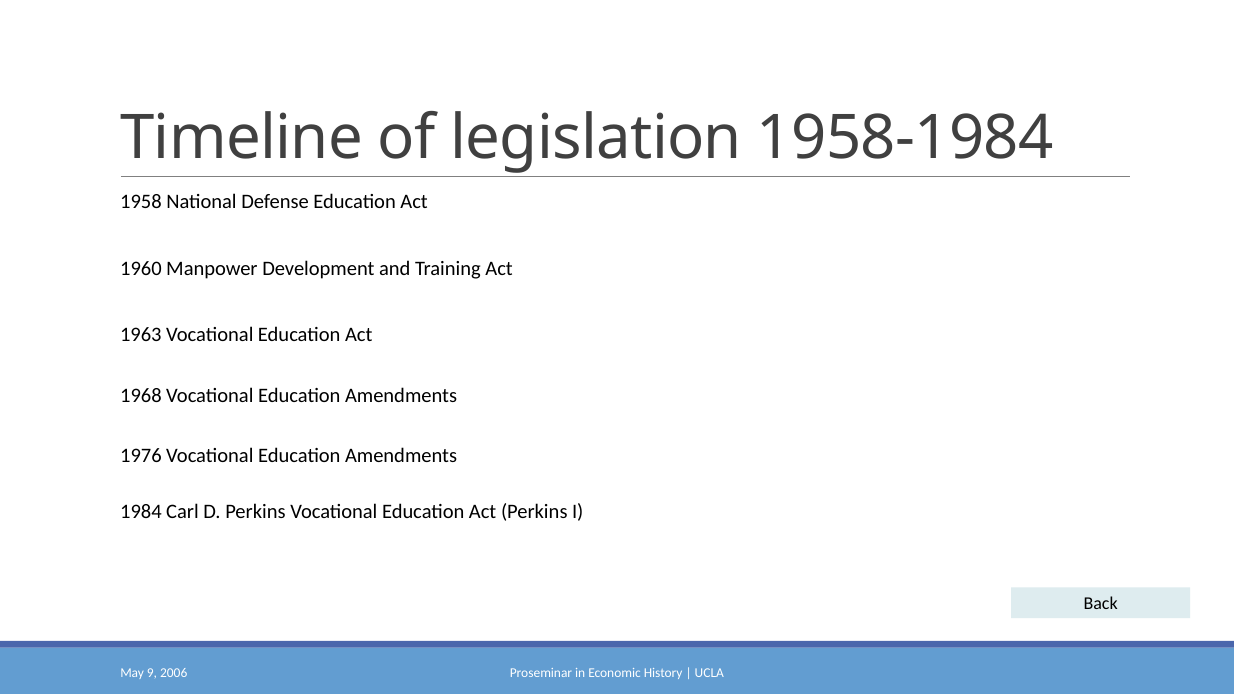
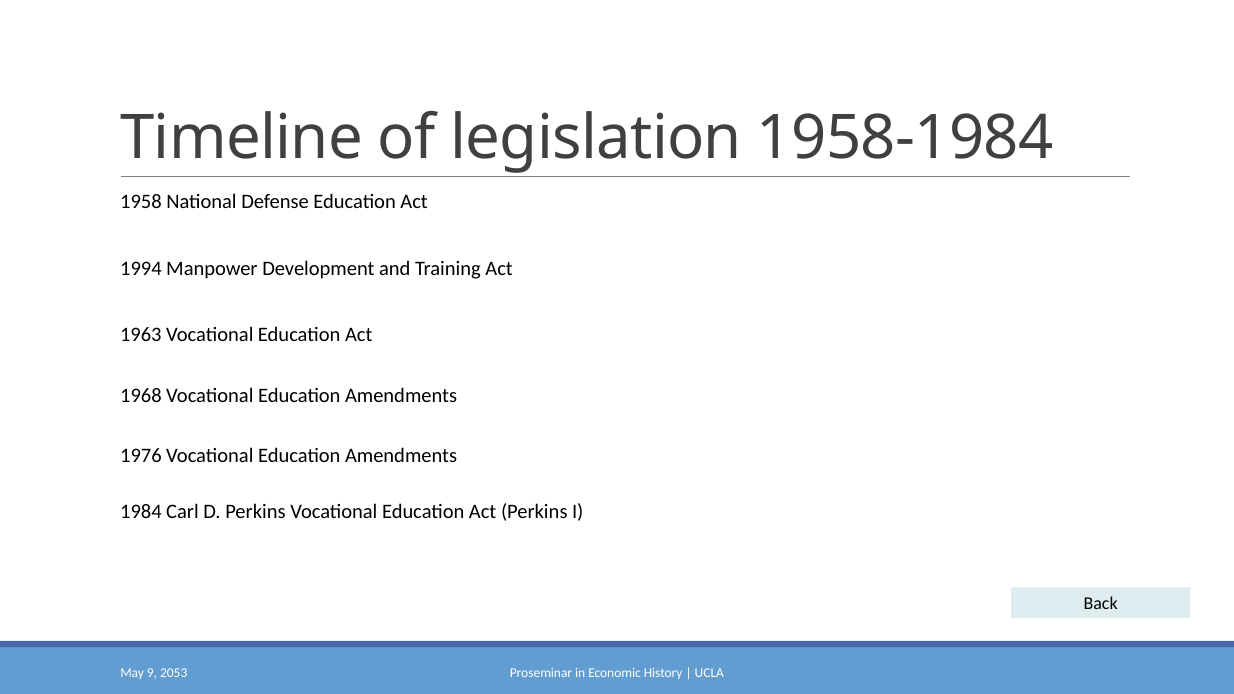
1960: 1960 -> 1994 (141, 269)
2006: 2006 -> 2053 (174, 673)
